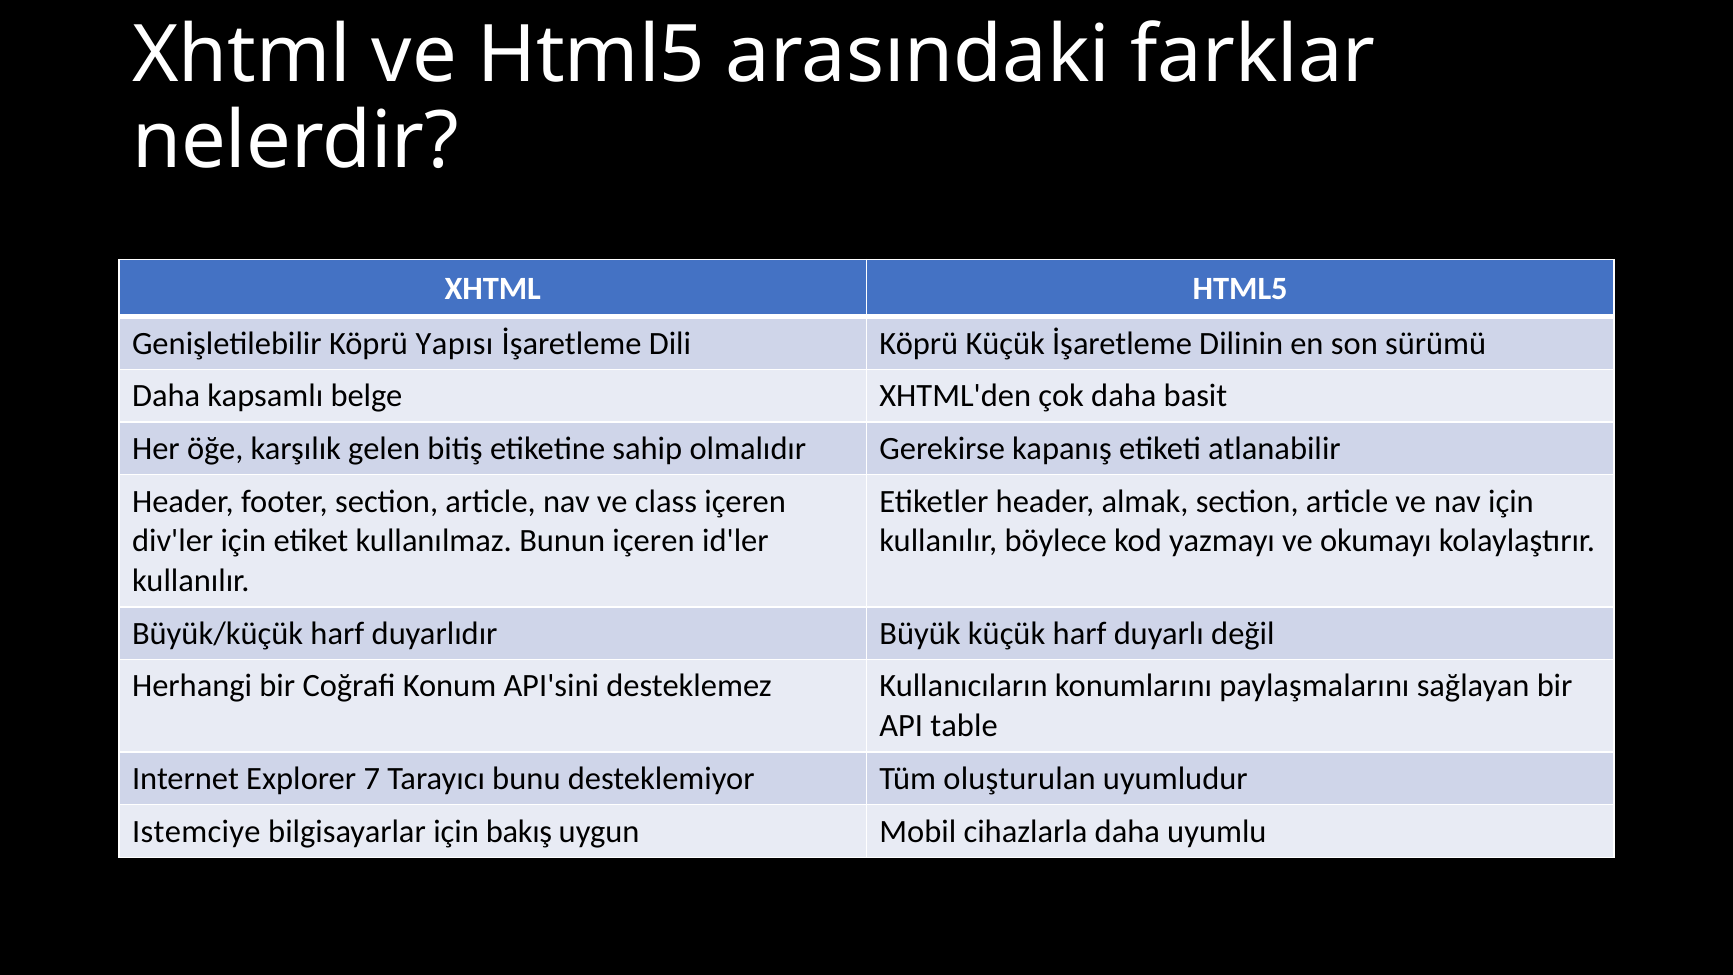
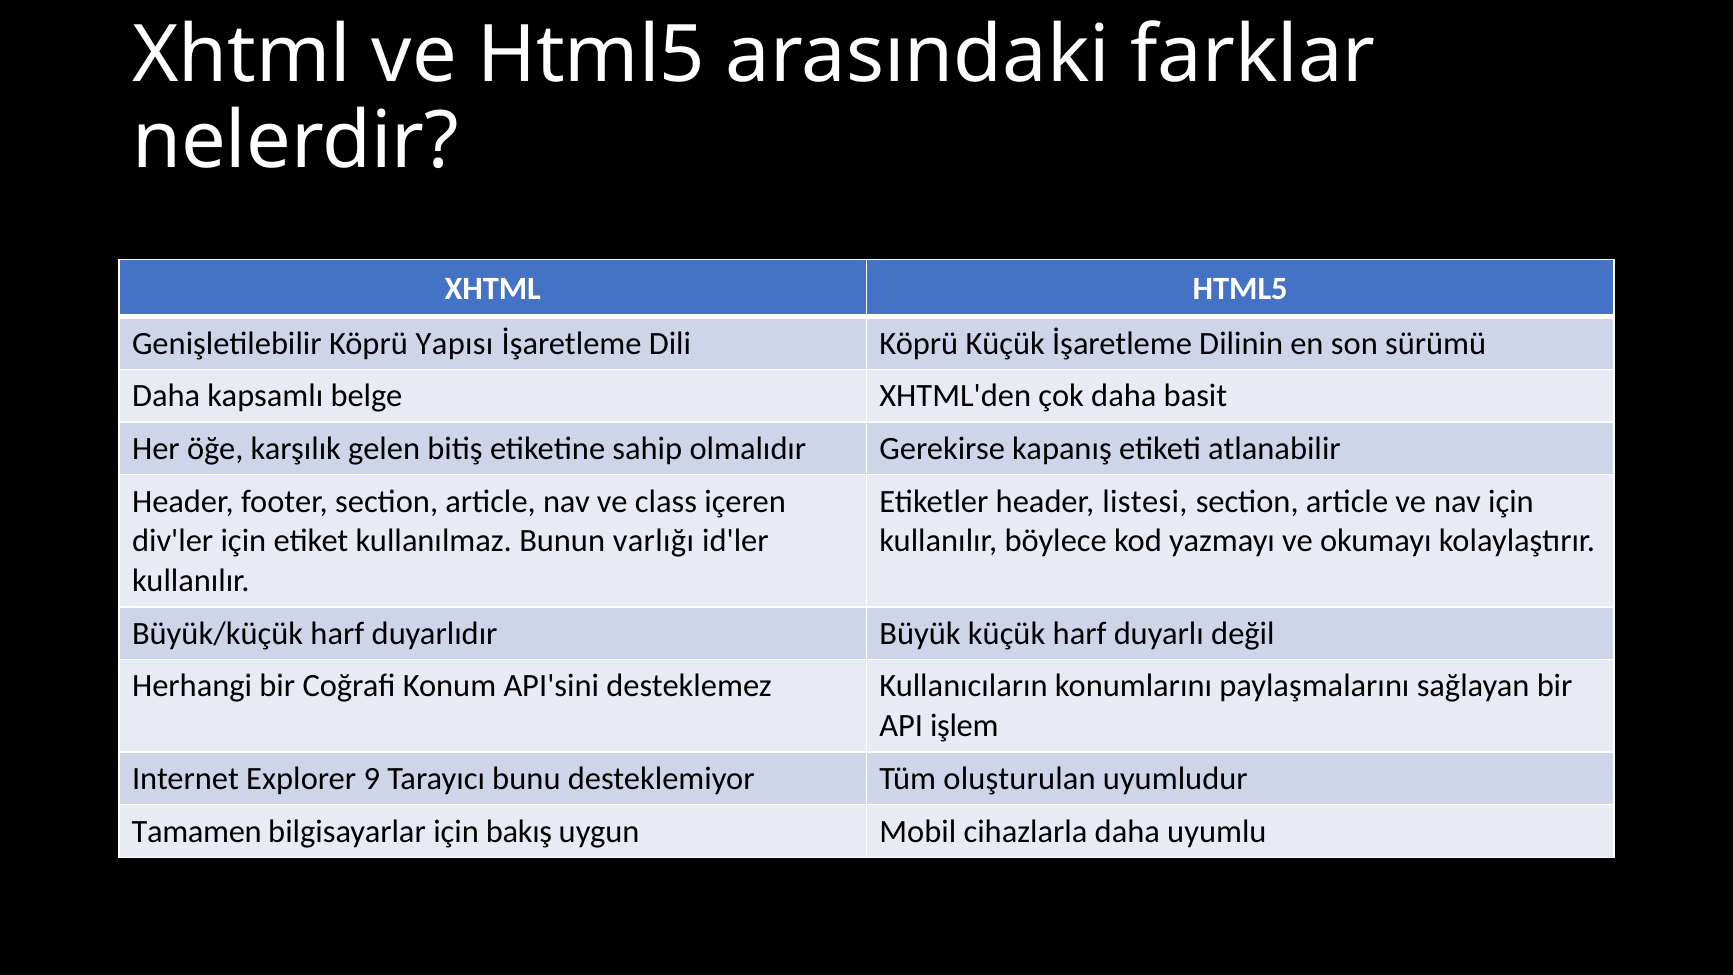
almak: almak -> listesi (1145, 501)
Bunun içeren: içeren -> varlığı (653, 541)
table: table -> işlem (964, 726)
7: 7 -> 9 (372, 778)
Istemciye: Istemciye -> Tamamen (197, 831)
